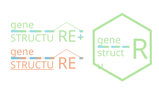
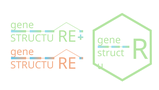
STRUCTU underline: present -> none (32, 65)
